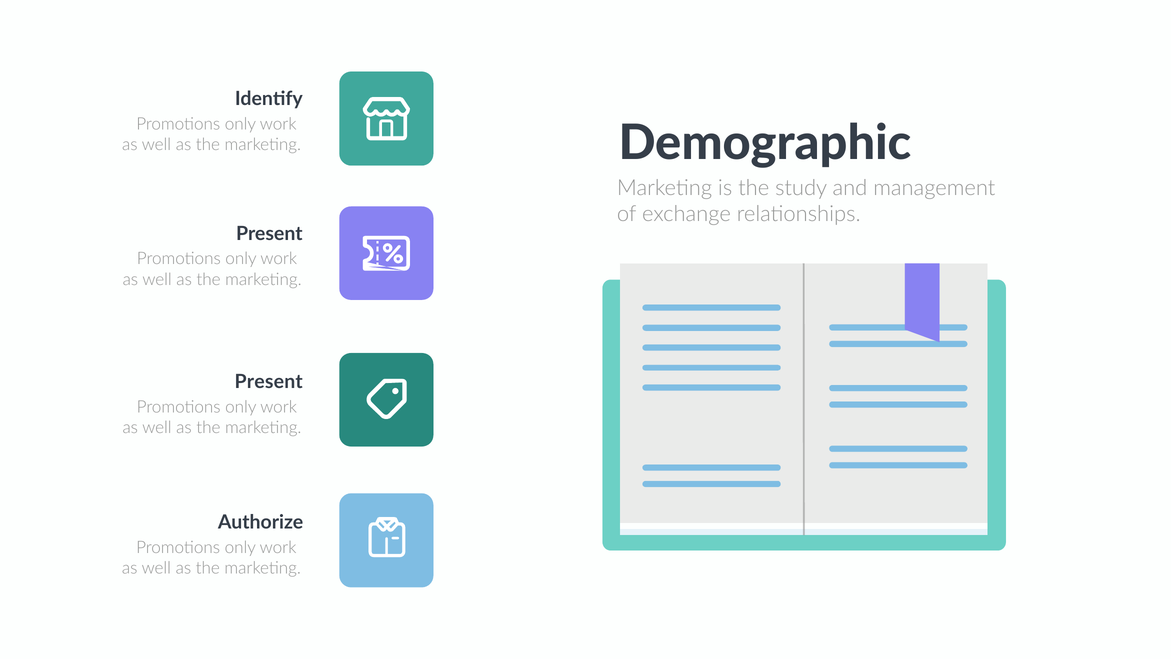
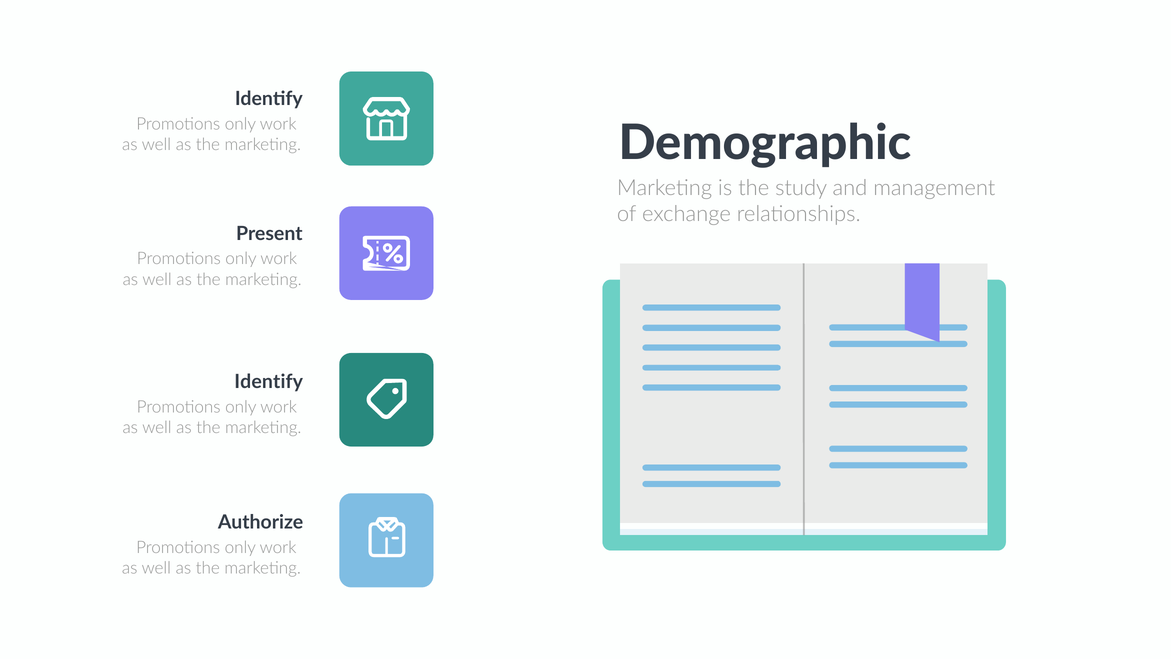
Present: Present -> Identify (269, 382)
